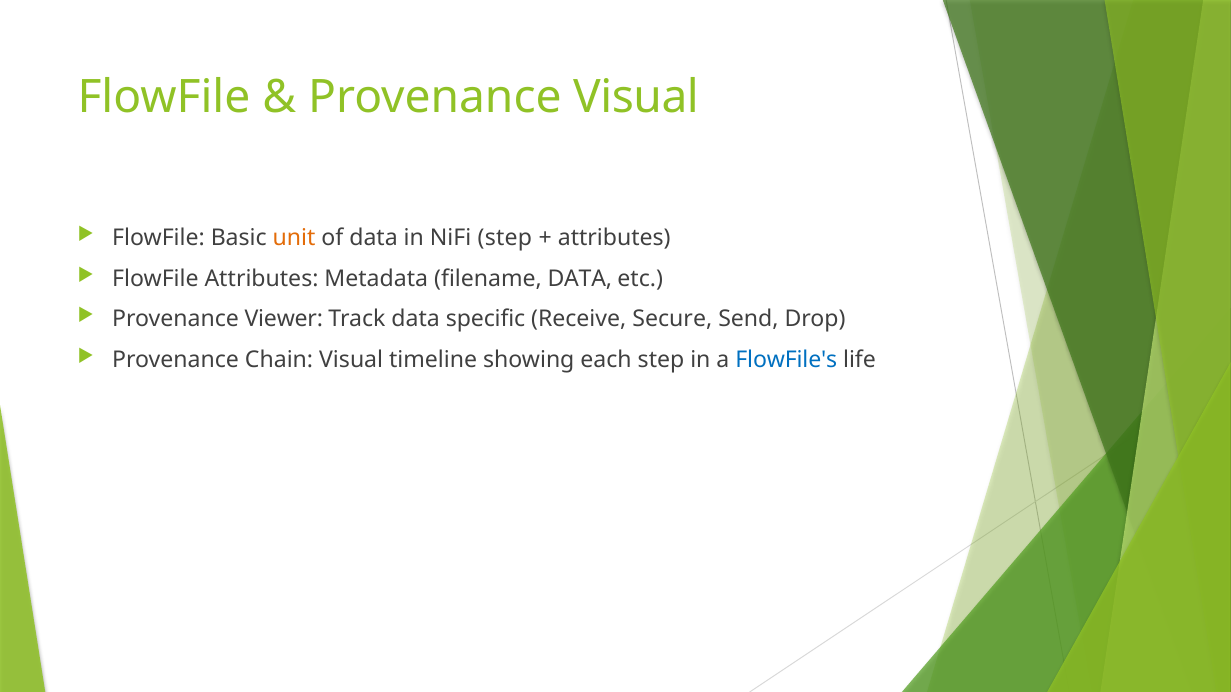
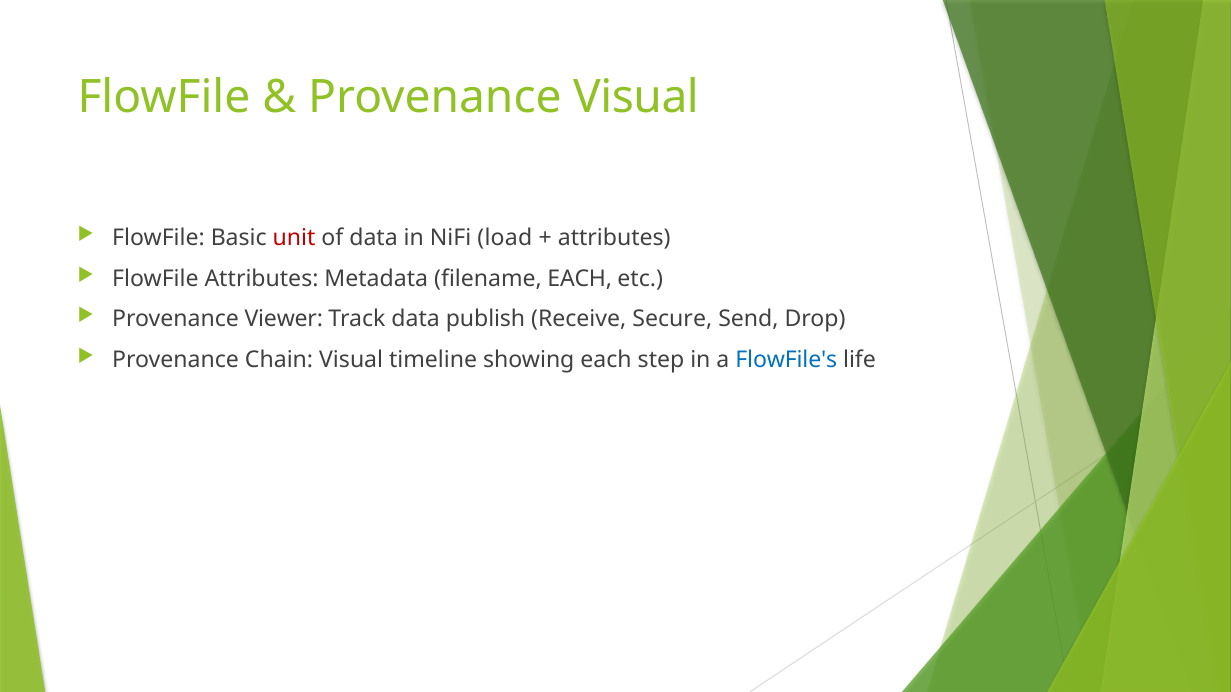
unit colour: orange -> red (294, 238)
NiFi step: step -> load (505, 238)
filename DATA: DATA -> EACH (580, 279)
specific: specific -> publish (486, 319)
